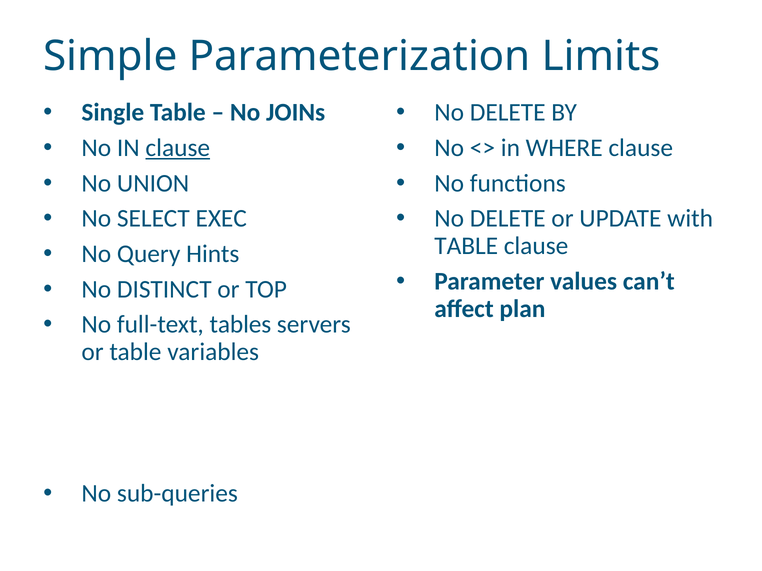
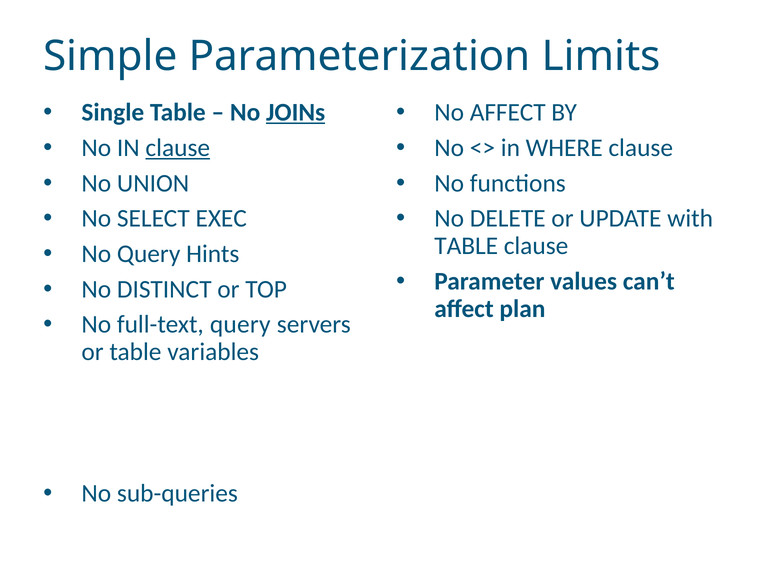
JOINs underline: none -> present (296, 113)
DELETE: DELETE -> AFFECT (508, 113)
full-text tables: tables -> query (240, 325)
